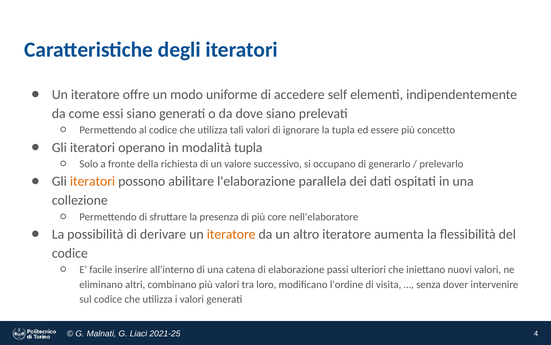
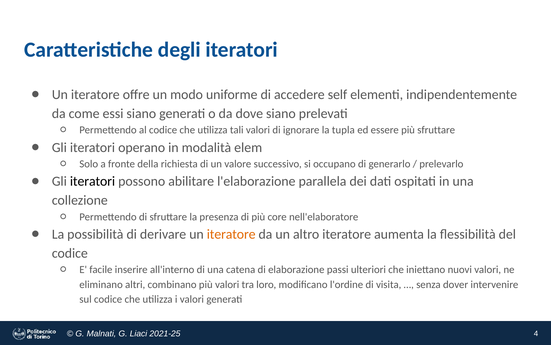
più concetto: concetto -> sfruttare (436, 130)
modalità tupla: tupla -> elem (248, 147)
iteratori colour: orange -> black (93, 181)
